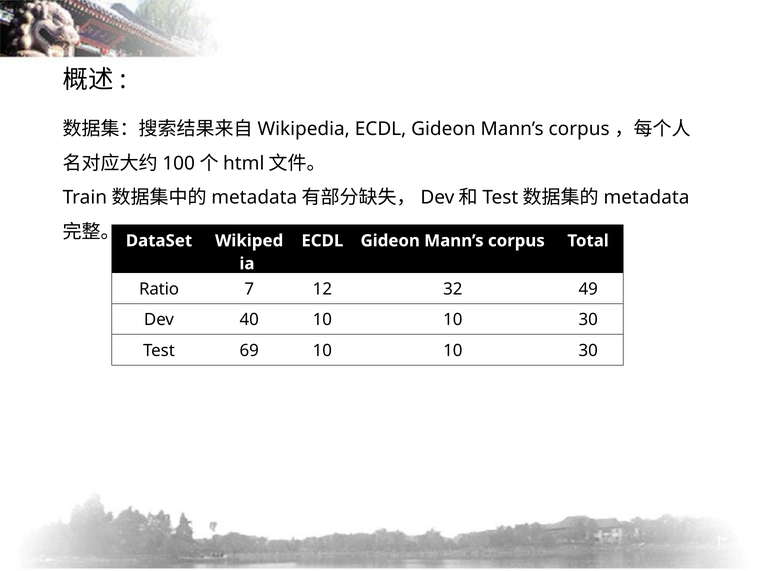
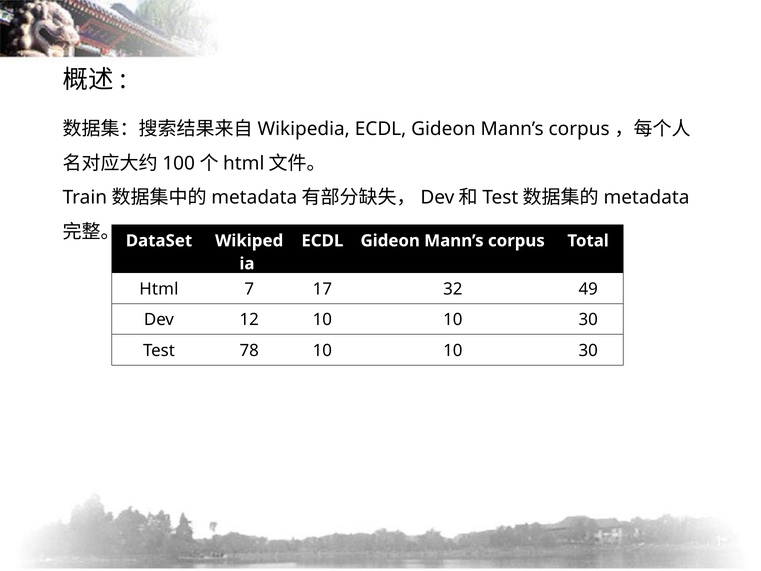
Ratio: Ratio -> Html (159, 289)
12: 12 -> 17 (322, 289)
40: 40 -> 12 (249, 320)
69: 69 -> 78 (249, 351)
